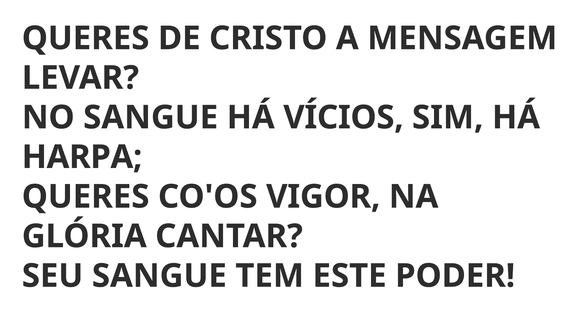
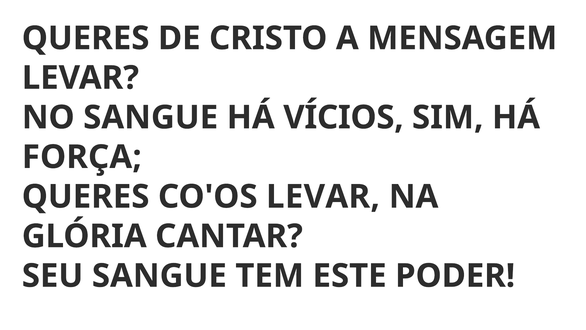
HARPA: HARPA -> FORÇA (82, 157)
CO'OS VIGOR: VIGOR -> LEVAR (323, 196)
